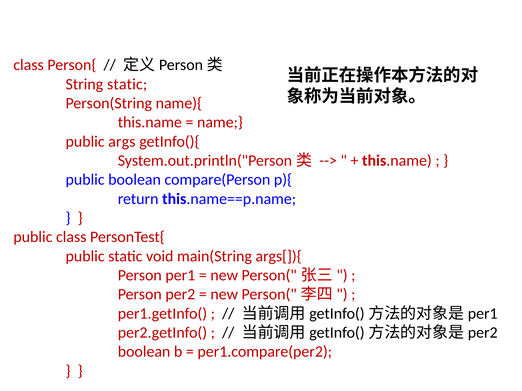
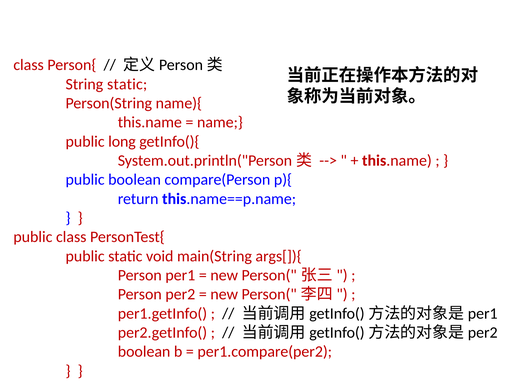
args: args -> long (122, 142)
